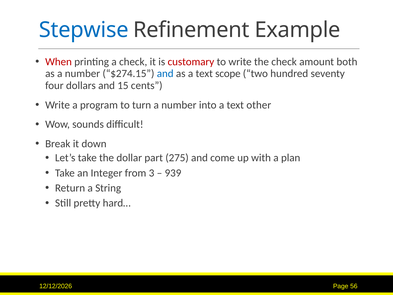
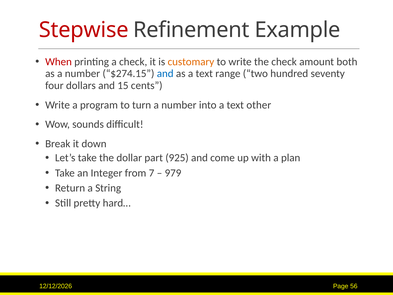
Stepwise colour: blue -> red (84, 30)
customary colour: red -> orange (191, 62)
scope: scope -> range (228, 74)
275: 275 -> 925 (177, 158)
3: 3 -> 7 (152, 173)
939: 939 -> 979 (173, 173)
